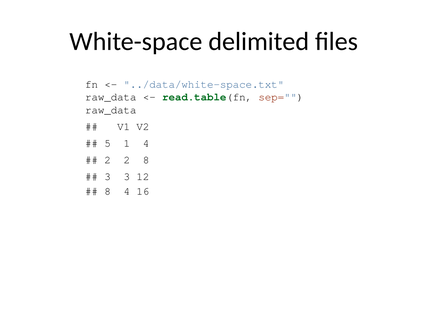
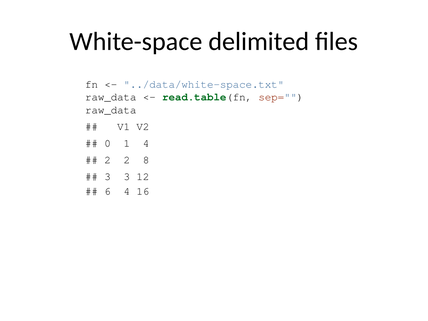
5: 5 -> 0 (108, 143)
8: 8 -> 6 (108, 191)
